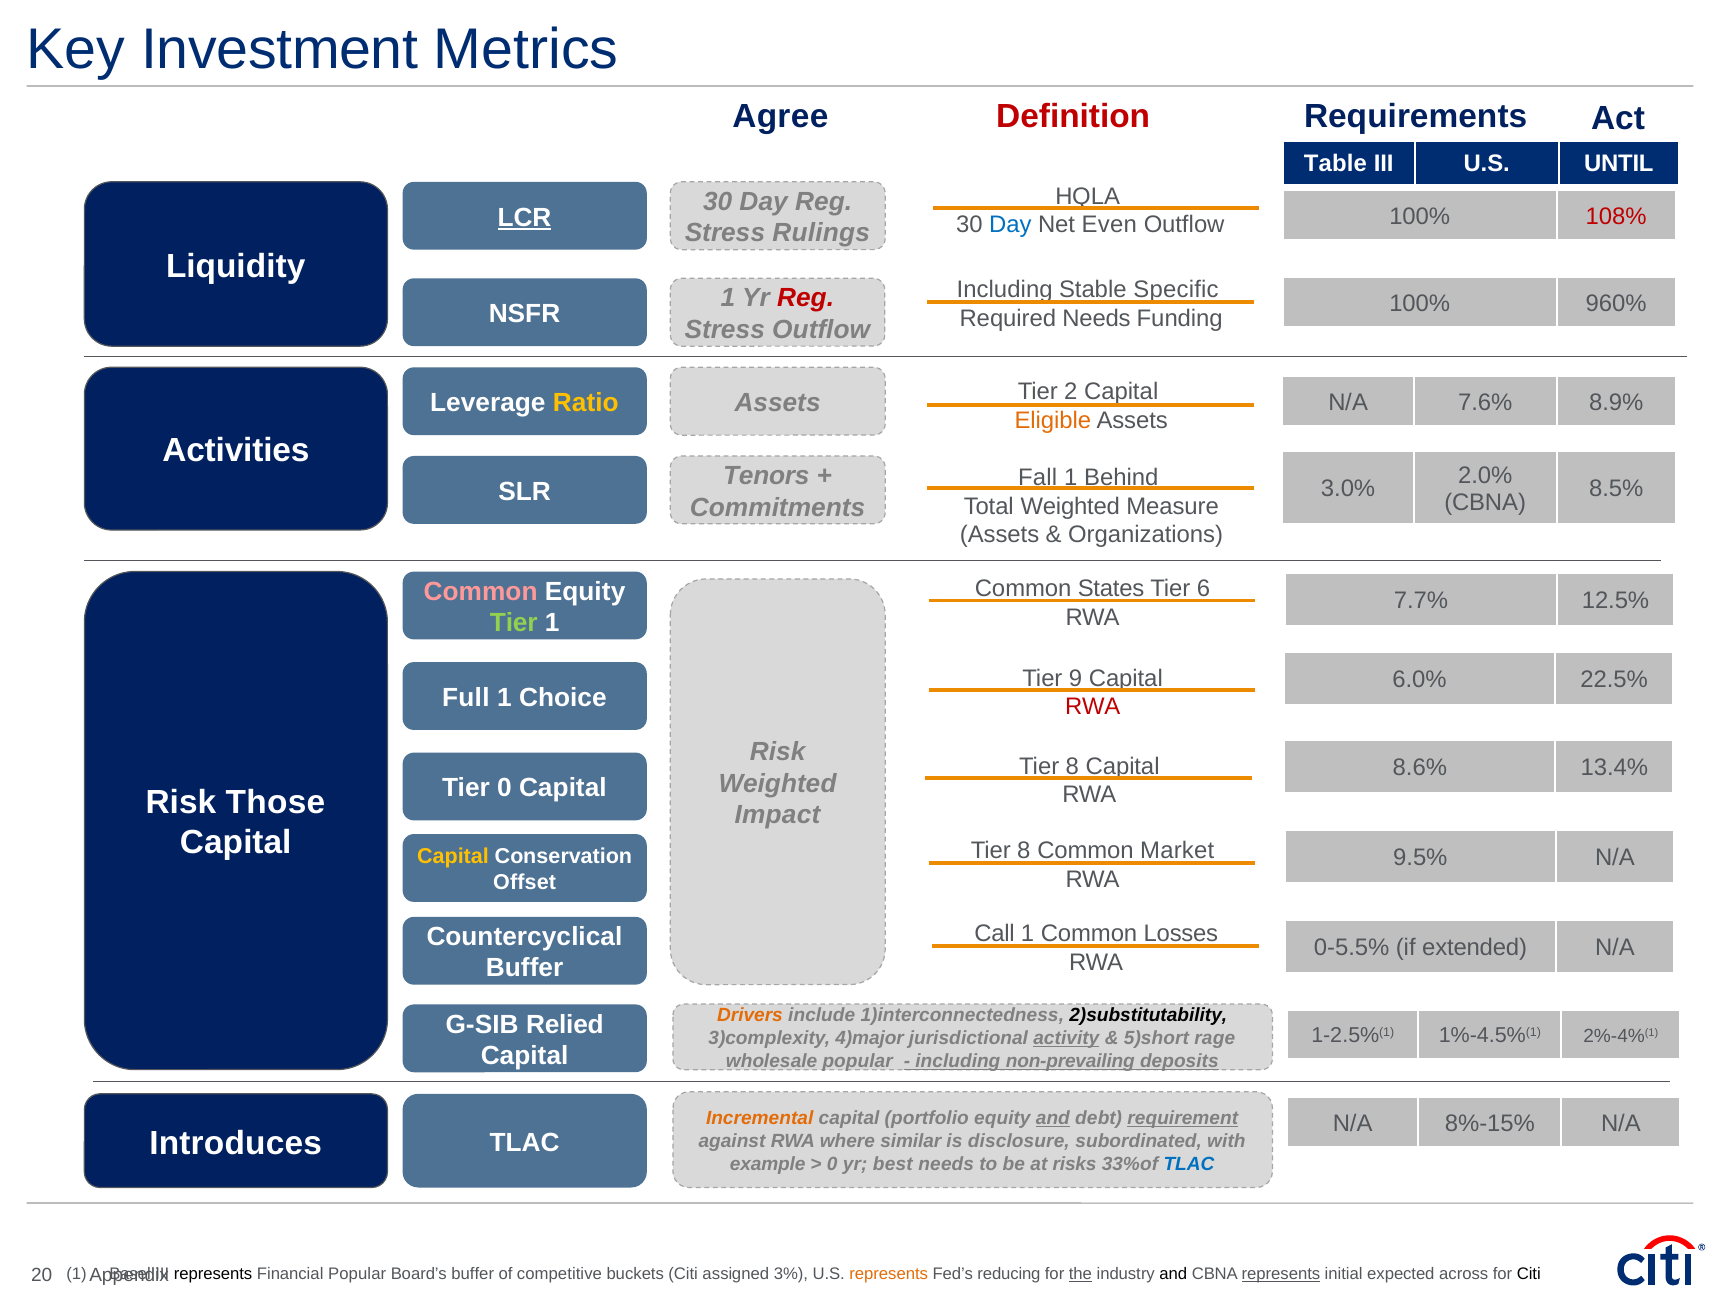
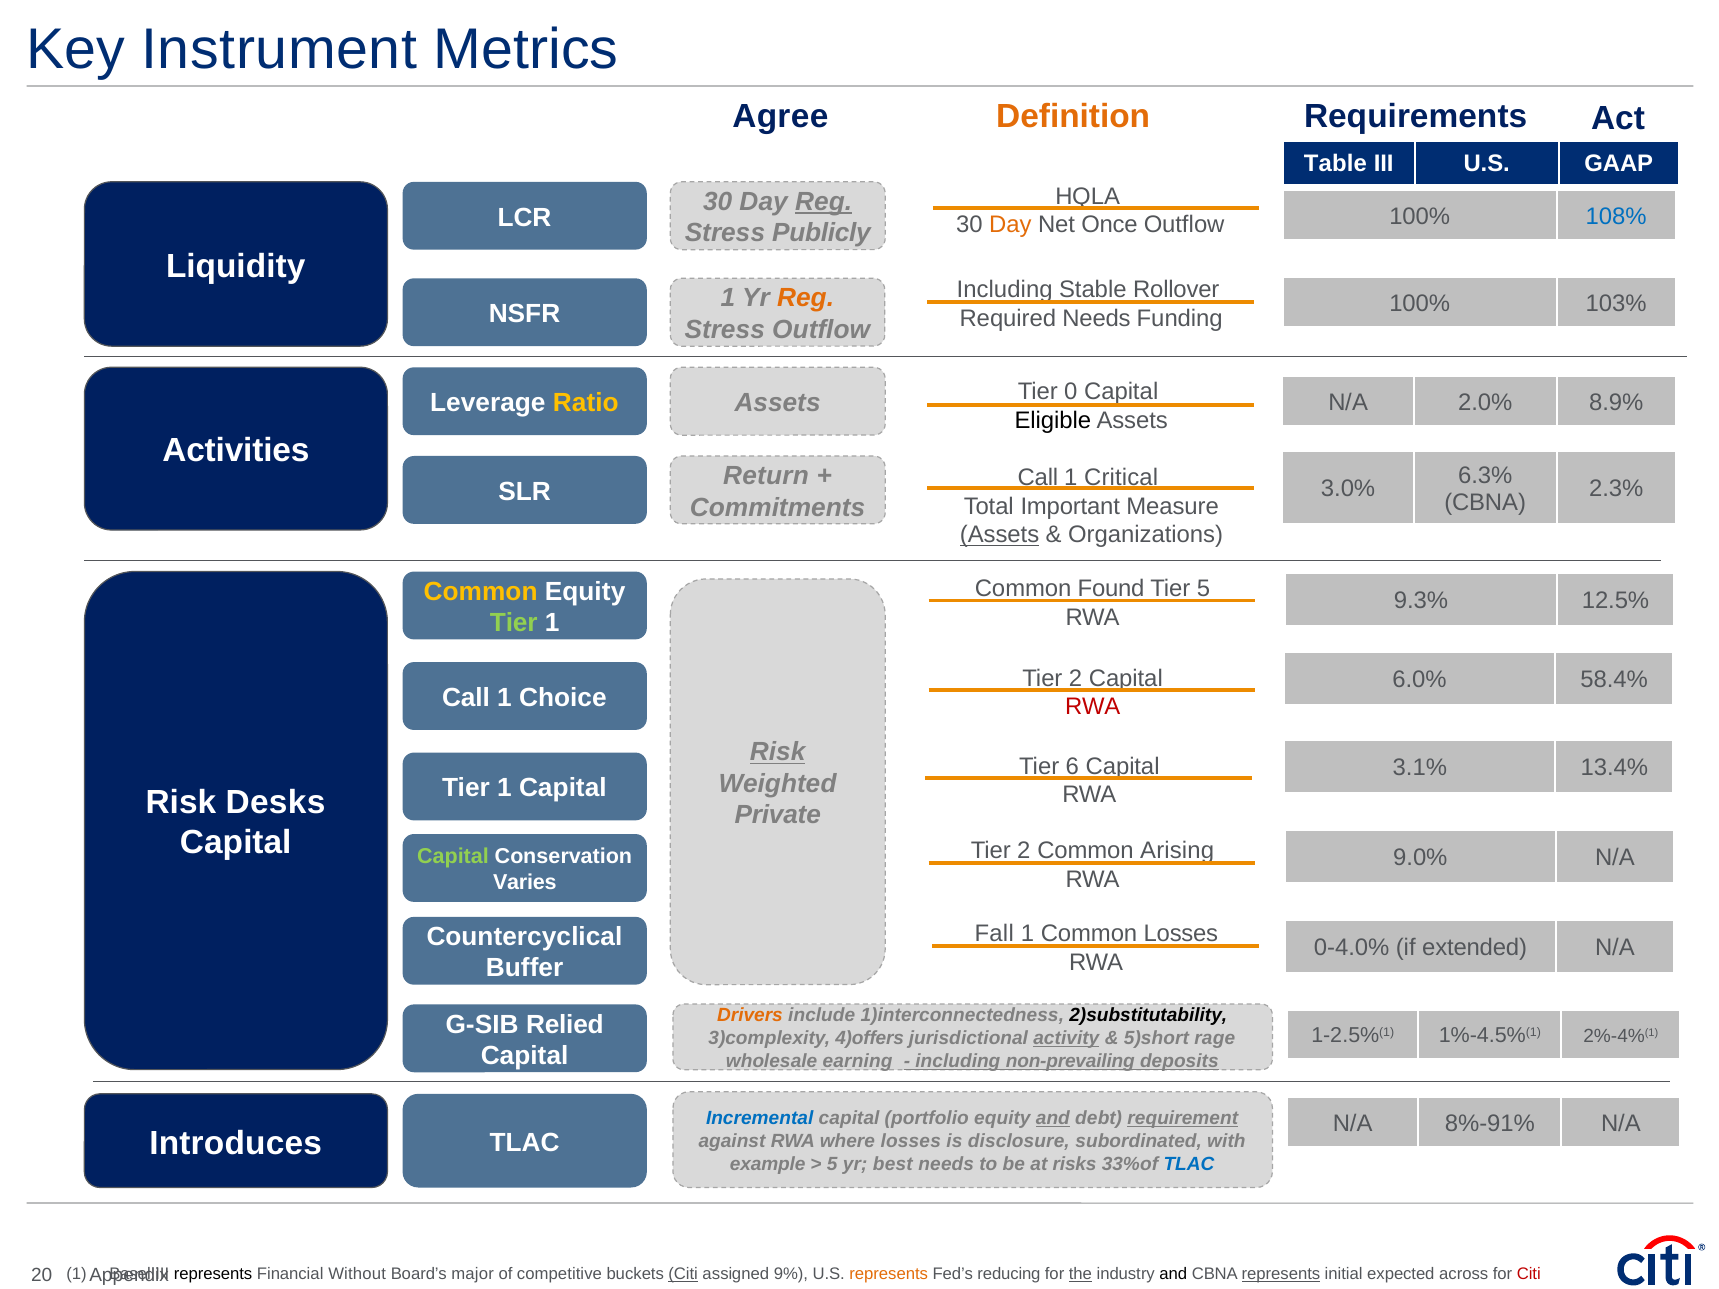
Investment: Investment -> Instrument (279, 50)
Definition colour: red -> orange (1073, 117)
UNTIL: UNTIL -> GAAP (1619, 164)
Reg underline: none -> present (824, 202)
LCR underline: present -> none (525, 218)
Day colour: blue -> orange (1010, 225)
Even: Even -> Once (1110, 225)
108% colour: red -> blue (1616, 217)
Rulings: Rulings -> Publicly (821, 233)
Specific: Specific -> Rollover (1176, 290)
Reg colour: red -> orange (806, 298)
960%: 960% -> 103% (1616, 303)
2: 2 -> 0 (1071, 392)
7.6%: 7.6% -> 2.0% (1485, 402)
Eligible colour: orange -> black (1053, 421)
Tenors: Tenors -> Return (766, 476)
2.0%: 2.0% -> 6.3% (1485, 476)
Fall: Fall -> Call (1038, 478)
Behind: Behind -> Critical (1121, 478)
8.5%: 8.5% -> 2.3% (1616, 489)
Total Weighted: Weighted -> Important (1070, 506)
Assets underline: none -> present (1000, 535)
States: States -> Found (1111, 589)
Tier 6: 6 -> 5 (1203, 589)
Common colour: pink -> yellow (481, 592)
7.7%: 7.7% -> 9.3% (1421, 601)
9: 9 -> 2 (1075, 678)
22.5%: 22.5% -> 58.4% (1614, 680)
Full: Full -> Call (466, 698)
Risk underline: none -> present (778, 752)
8: 8 -> 6 (1072, 766)
8.6%: 8.6% -> 3.1% (1420, 768)
0: 0 -> 1 (504, 788)
Those: Those -> Desks (275, 803)
Impact: Impact -> Private (778, 815)
8: 8 -> 2 (1024, 851)
Market: Market -> Arising (1177, 851)
Capital colour: yellow -> light green (453, 857)
9.5%: 9.5% -> 9.0% (1420, 858)
Offset: Offset -> Varies (525, 883)
Call: Call -> Fall (994, 934)
0-5.5%: 0-5.5% -> 0-4.0% (1352, 948)
4)major: 4)major -> 4)offers (870, 1038)
wholesale popular: popular -> earning (858, 1061)
Incremental colour: orange -> blue (760, 1118)
8%-15%: 8%-15% -> 8%-91% (1490, 1124)
where similar: similar -> losses (911, 1141)
0: 0 -> 5 (832, 1164)
Financial Popular: Popular -> Without (357, 1274)
Board’s buffer: buffer -> major (473, 1274)
Citi underline: none -> present (683, 1274)
3%: 3% -> 9% (791, 1274)
Citi colour: black -> red (1529, 1274)
